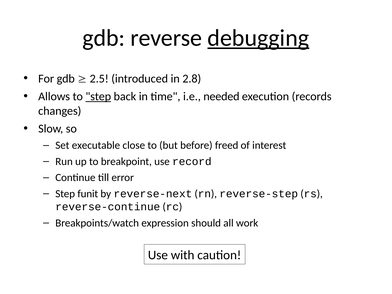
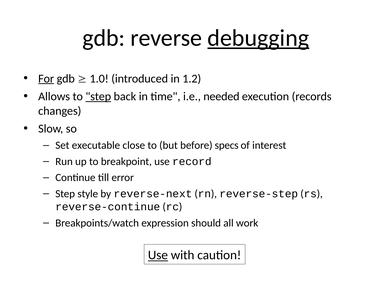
For underline: none -> present (46, 79)
2.5: 2.5 -> 1.0 (99, 79)
2.8: 2.8 -> 1.2 (192, 79)
freed: freed -> specs (227, 145)
funit: funit -> style (88, 194)
Use underline: none -> present (158, 255)
